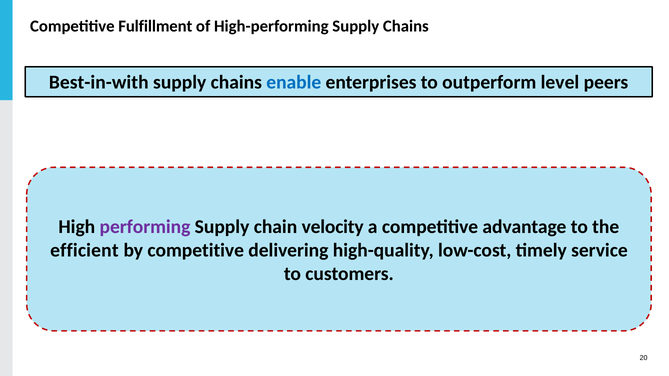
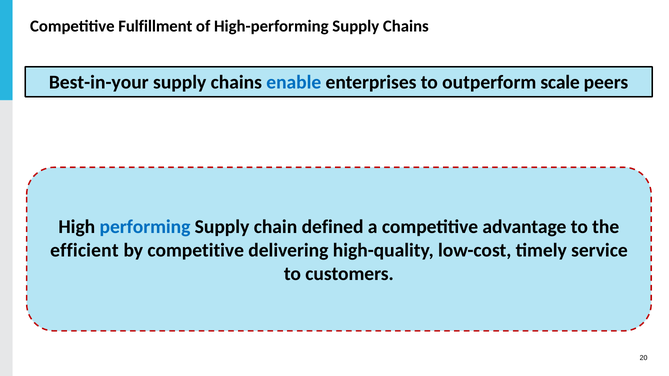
Best-in-with: Best-in-with -> Best-in-your (99, 82)
level: level -> scale (560, 82)
performing colour: purple -> blue (145, 227)
velocity: velocity -> defined (333, 227)
